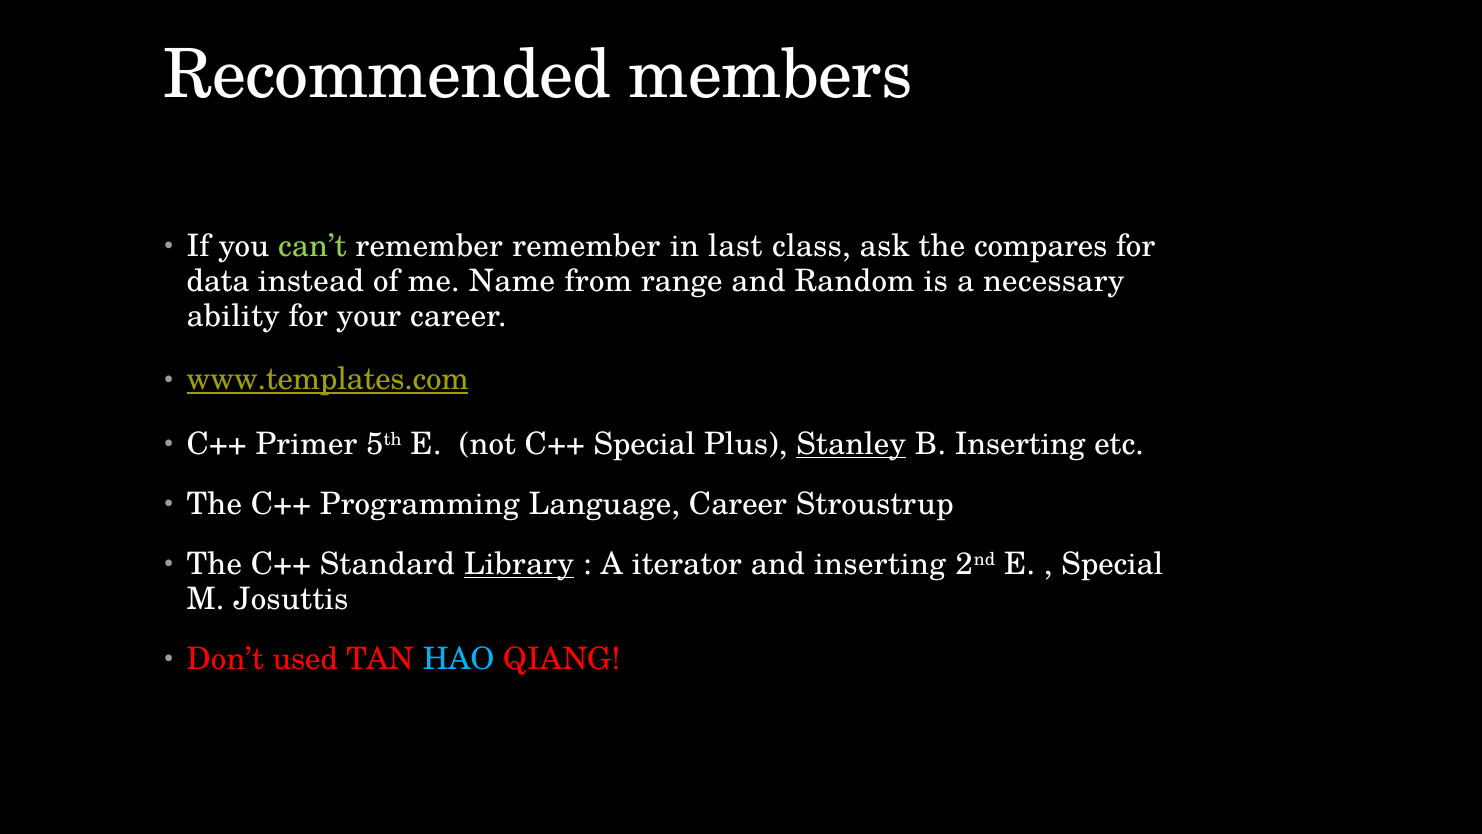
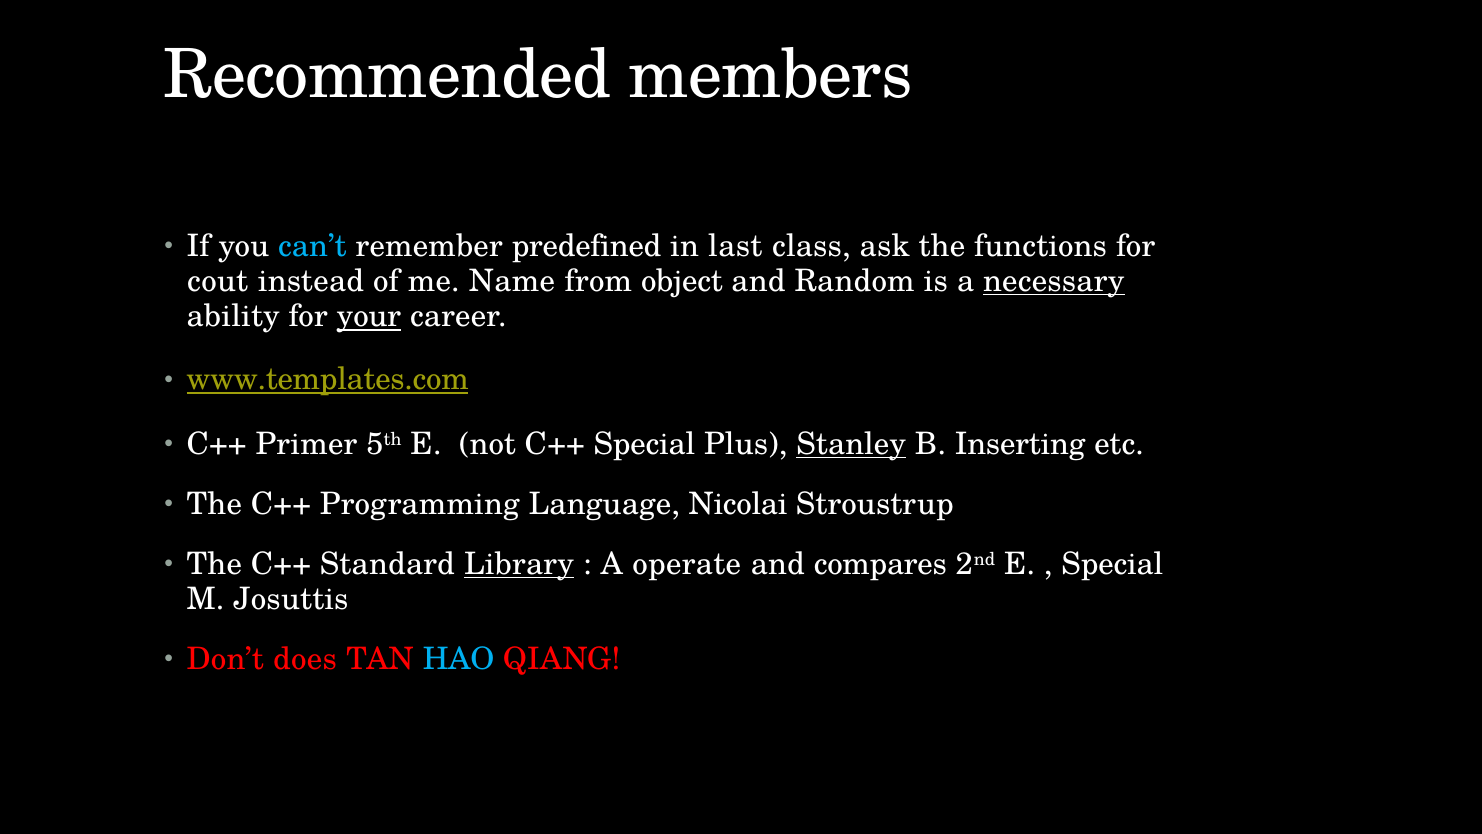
can’t colour: light green -> light blue (312, 246)
remember remember: remember -> predefined (587, 246)
compares: compares -> functions (1041, 246)
data: data -> cout (218, 281)
range: range -> object (682, 281)
necessary underline: none -> present (1054, 281)
your underline: none -> present (369, 316)
Language Career: Career -> Nicolai (738, 504)
iterator: iterator -> operate (687, 564)
and inserting: inserting -> compares (880, 564)
used: used -> does (305, 659)
